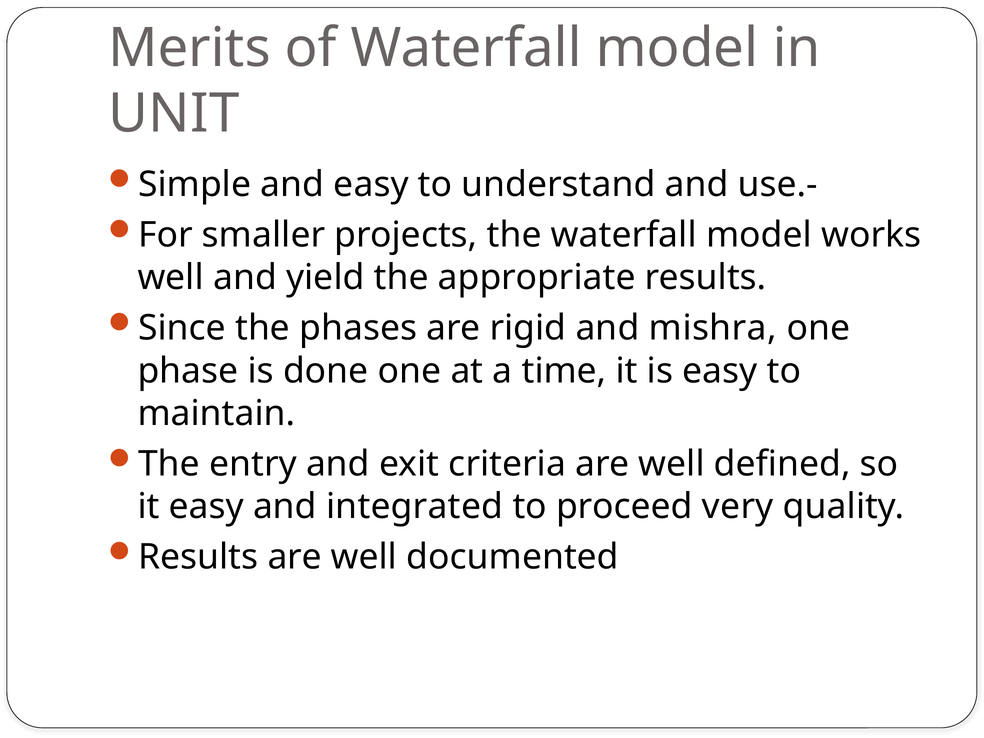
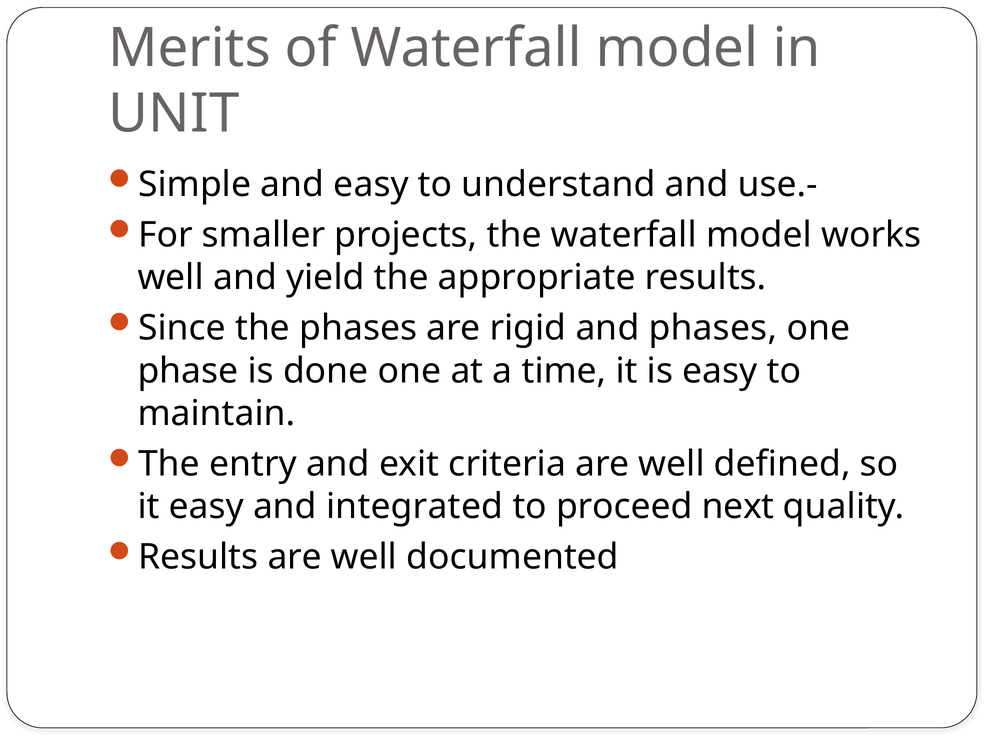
and mishra: mishra -> phases (713, 328)
very: very -> next (738, 507)
